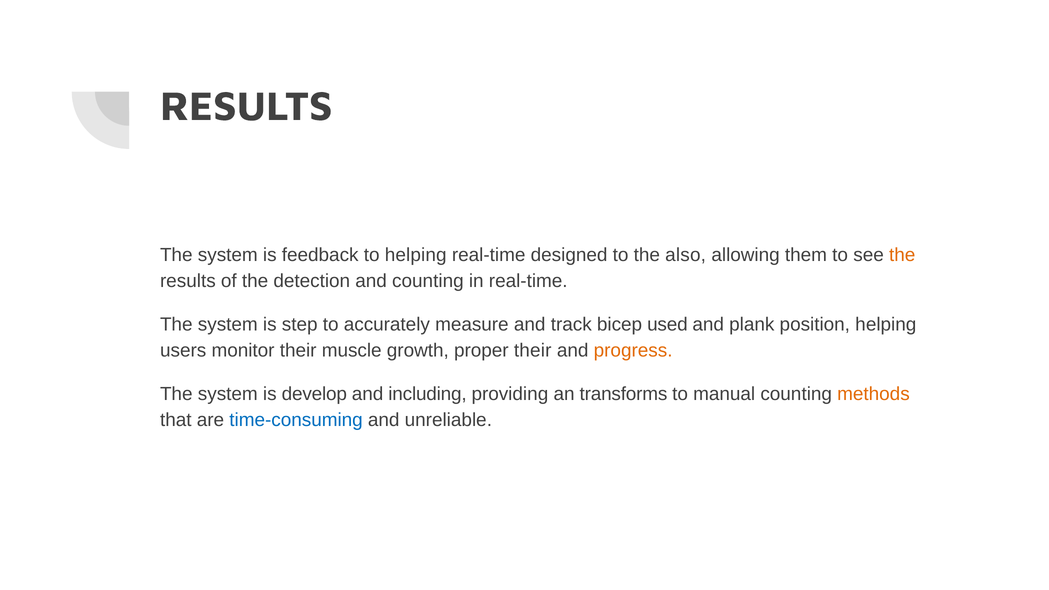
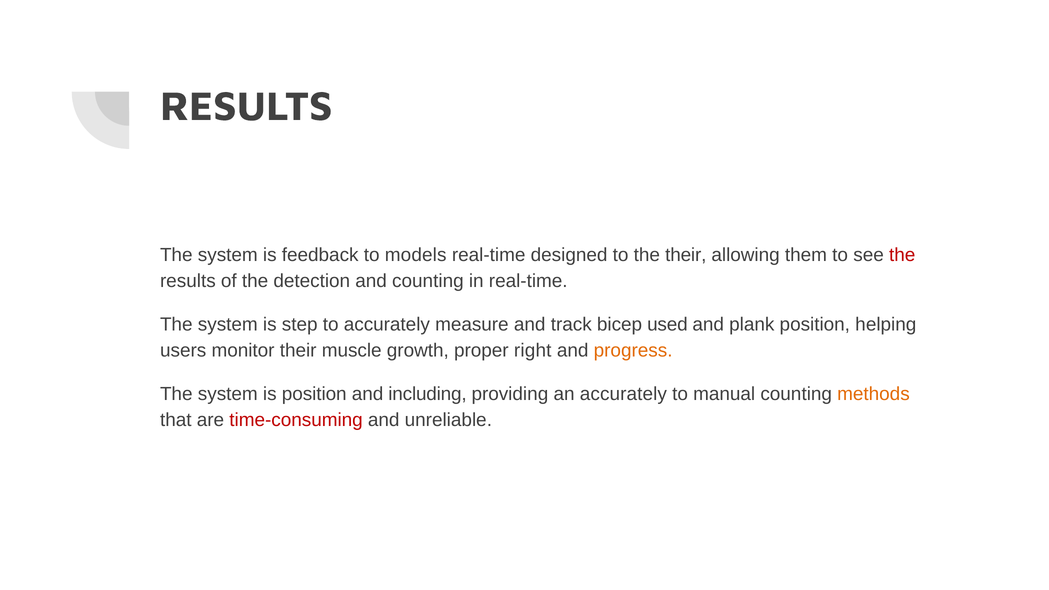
to helping: helping -> models (416, 255)
the also: also -> their (686, 255)
the colour: orange -> red (902, 255)
proper their: their -> right (533, 350)
is develop: develop -> position (314, 394)
an transforms: transforms -> accurately (623, 394)
time-consuming colour: blue -> red (296, 420)
